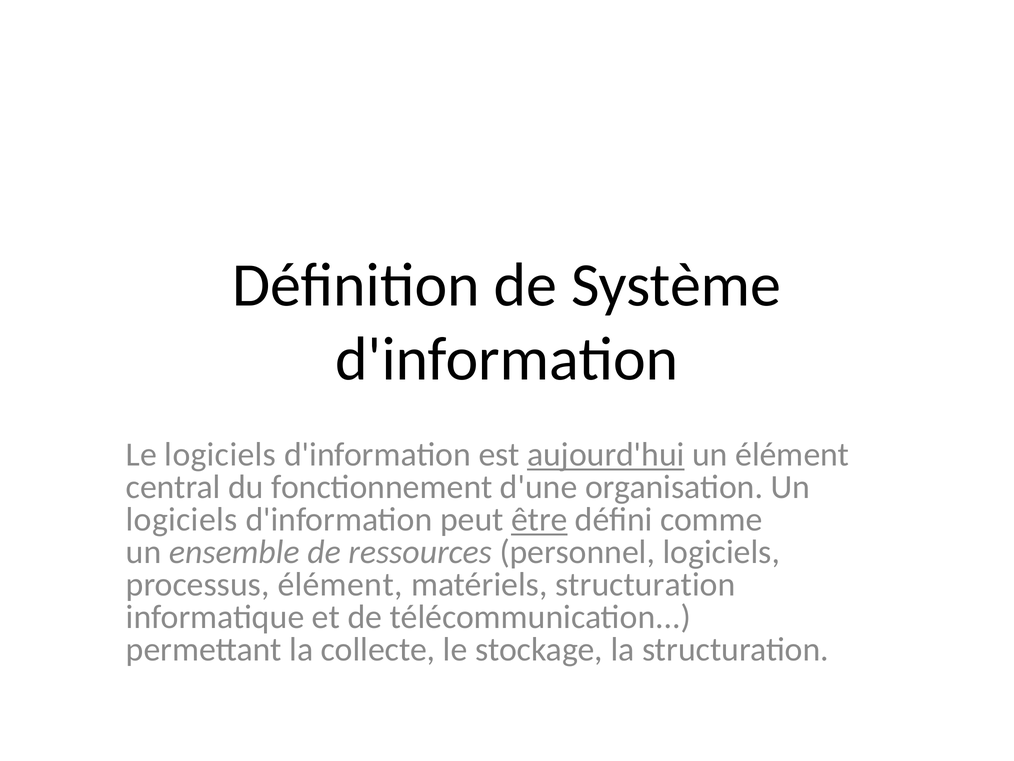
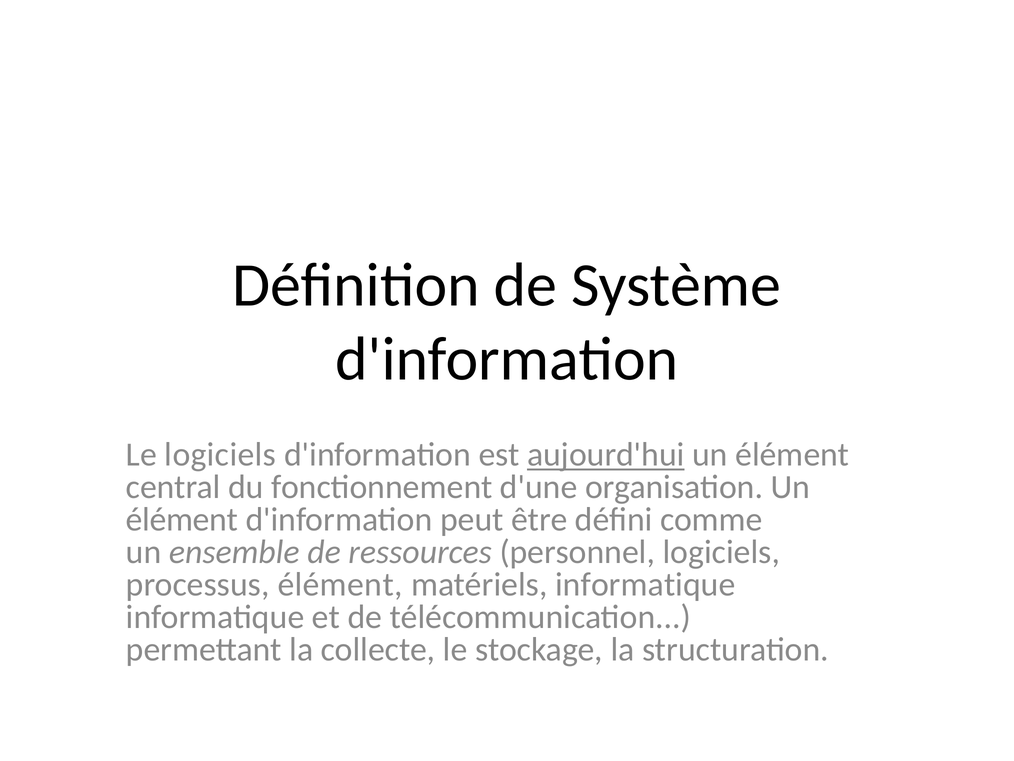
logiciels: logiciels -> élément (182, 519)
être underline: present -> none (539, 519)
matériels structuration: structuration -> informatique (645, 584)
